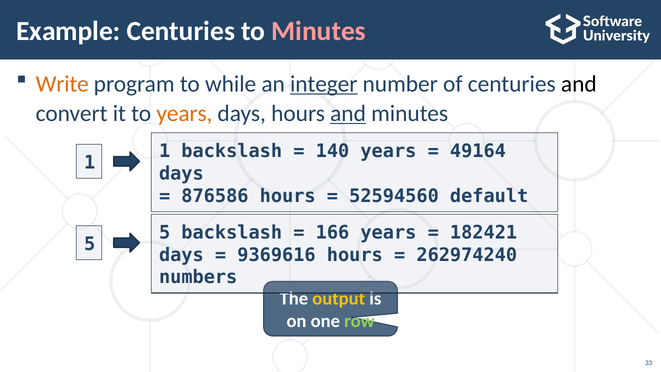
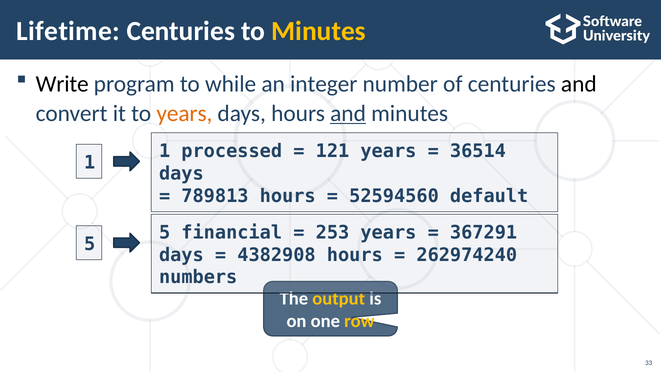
Example: Example -> Lifetime (68, 31)
Minutes colour: pink -> yellow (319, 31)
Write colour: orange -> black (62, 84)
integer underline: present -> none (324, 84)
1 backslash: backslash -> processed (232, 151)
140: 140 -> 121 (332, 151)
49164: 49164 -> 36514 (478, 151)
876586: 876586 -> 789813 (215, 196)
5 backslash: backslash -> financial (232, 232)
166: 166 -> 253 (332, 232)
182421: 182421 -> 367291 (484, 232)
9369616: 9369616 -> 4382908 (277, 255)
row colour: light green -> yellow (359, 321)
